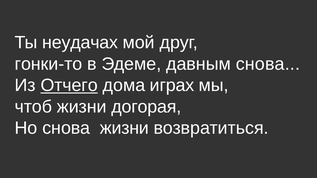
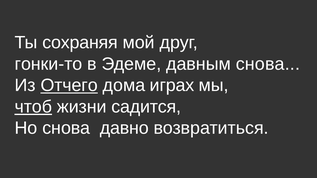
неудачах: неудачах -> сохраняя (80, 43)
чтоб underline: none -> present (33, 107)
догорая: догорая -> садится (146, 107)
снова жизни: жизни -> давно (124, 128)
